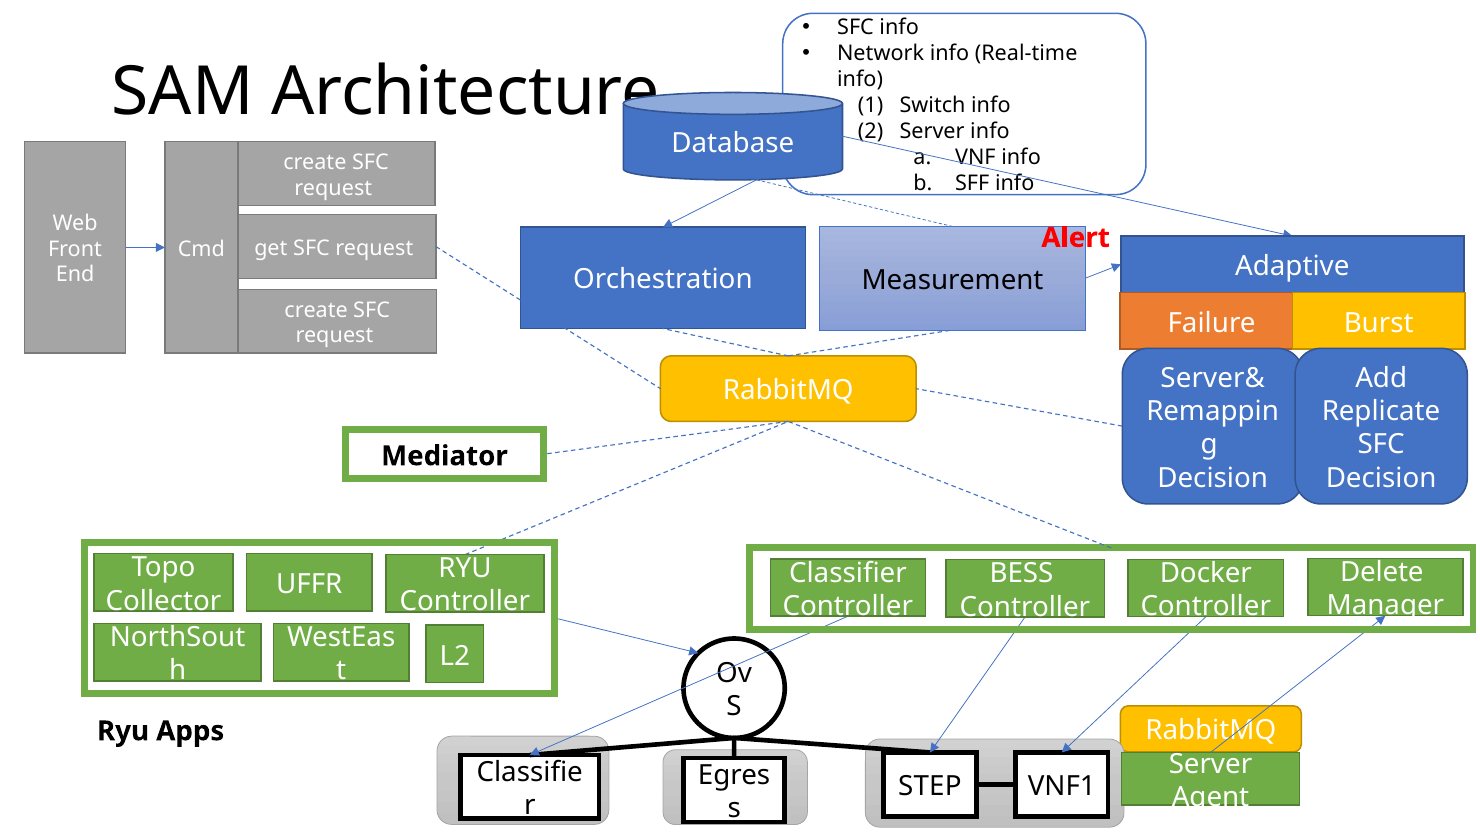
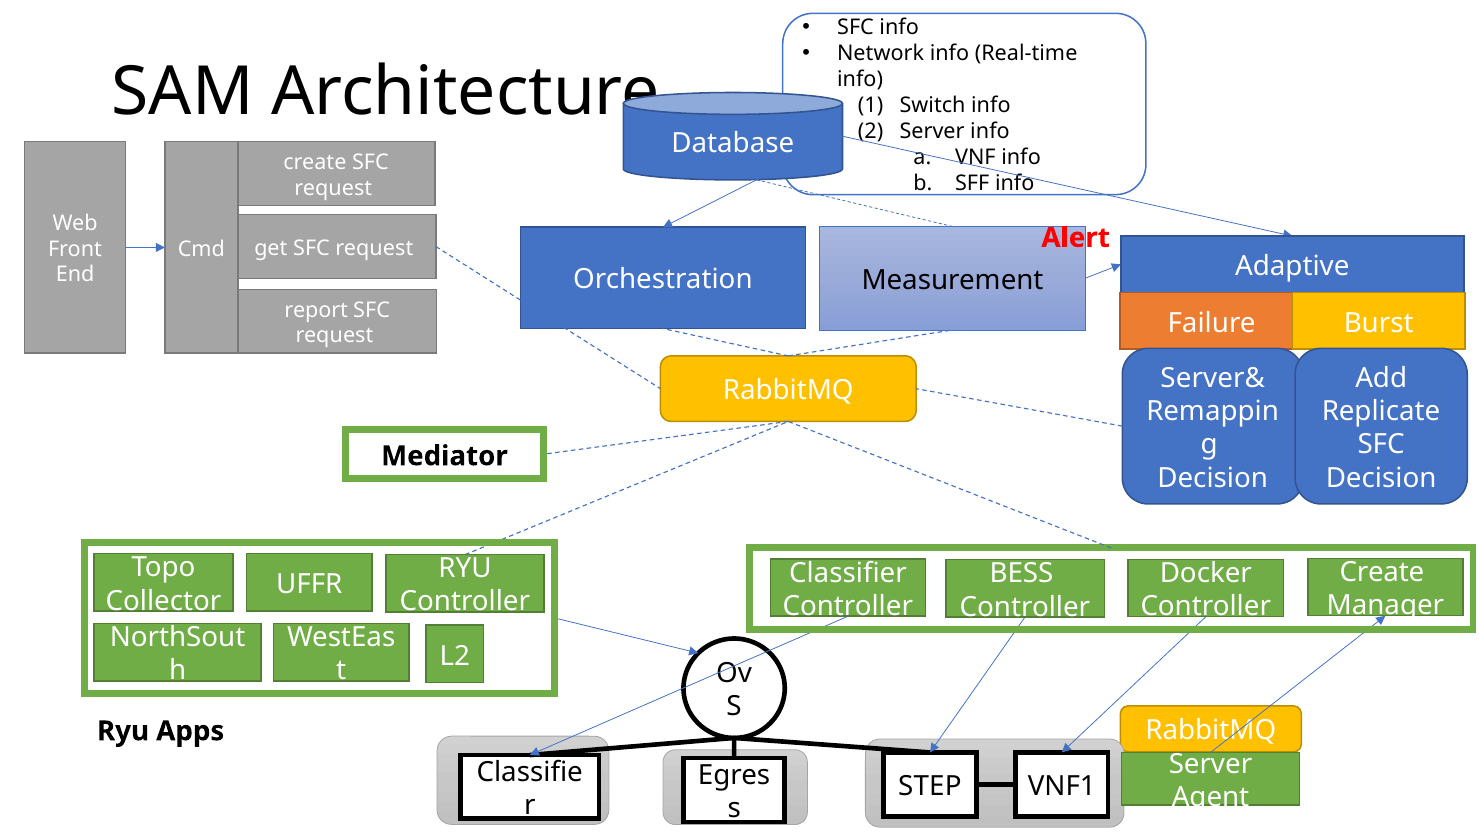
create: create -> report (316, 310)
Delete: Delete -> Create (1382, 572)
